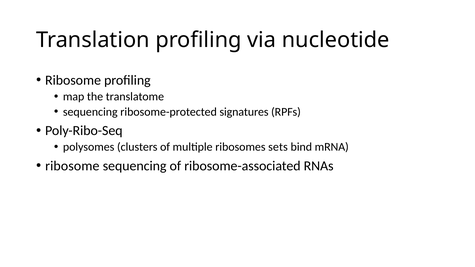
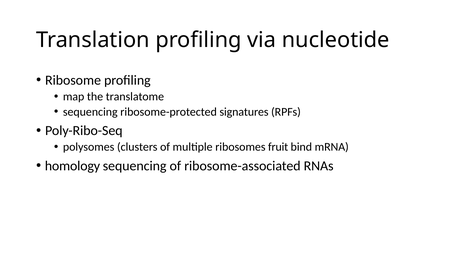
sets: sets -> fruit (278, 147)
ribosome: ribosome -> homology (72, 166)
